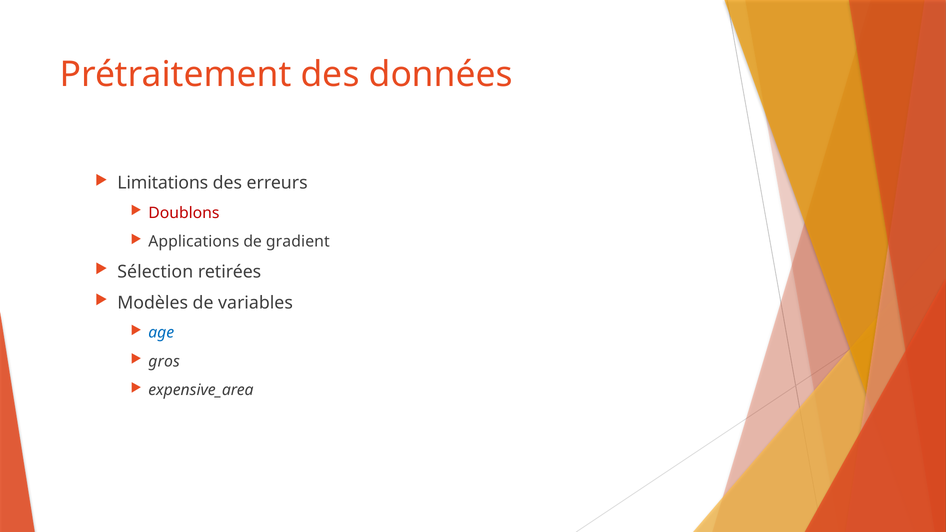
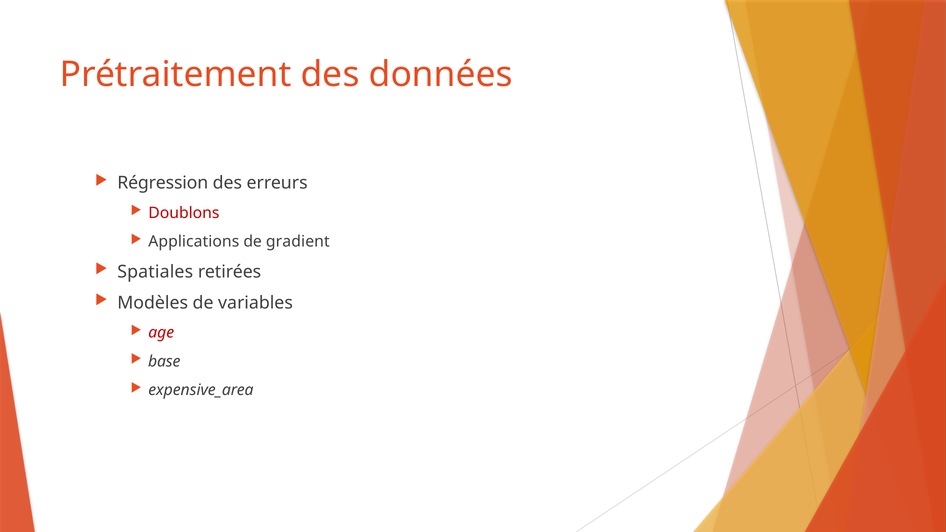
Limitations: Limitations -> Régression (163, 183)
Sélection: Sélection -> Spatiales (155, 272)
age colour: blue -> red (161, 333)
gros: gros -> base (164, 362)
